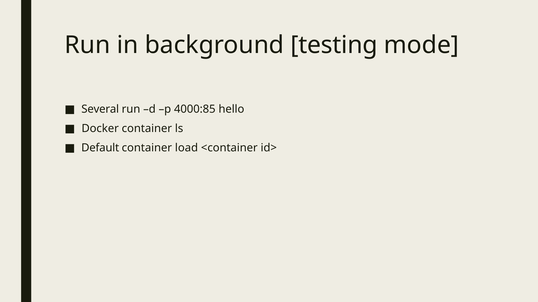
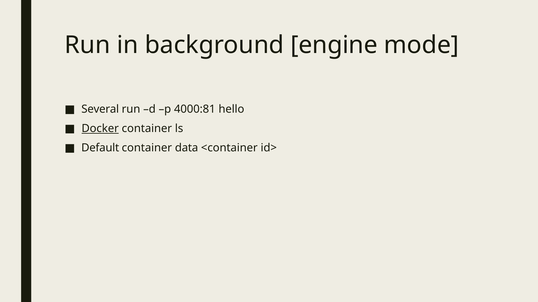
testing: testing -> engine (334, 45)
4000:85: 4000:85 -> 4000:81 (195, 109)
Docker underline: none -> present (100, 129)
load: load -> data (187, 148)
